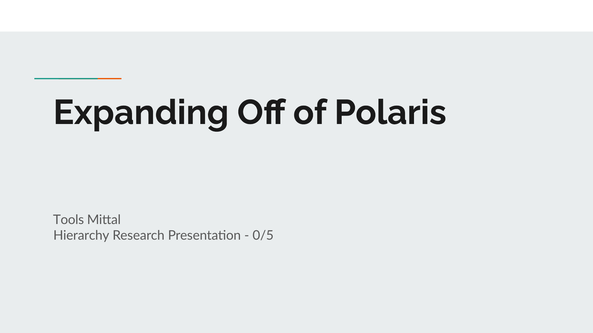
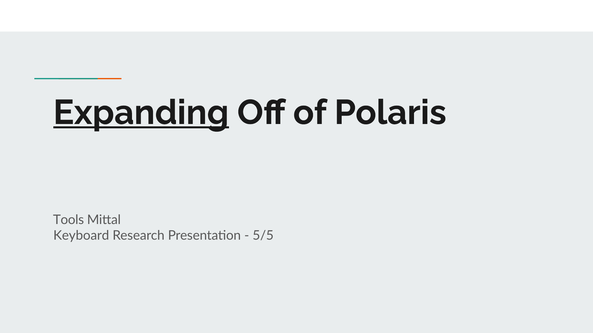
Expanding underline: none -> present (141, 113)
Hierarchy: Hierarchy -> Keyboard (81, 236)
0/5: 0/5 -> 5/5 (263, 236)
